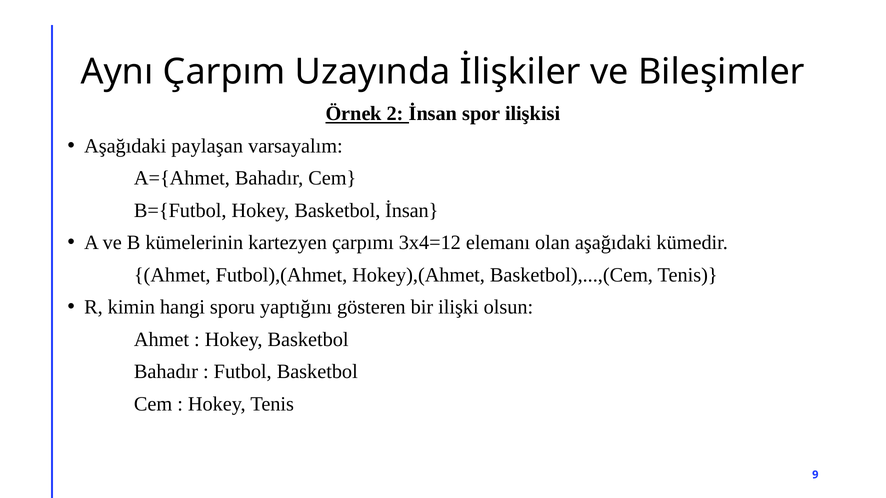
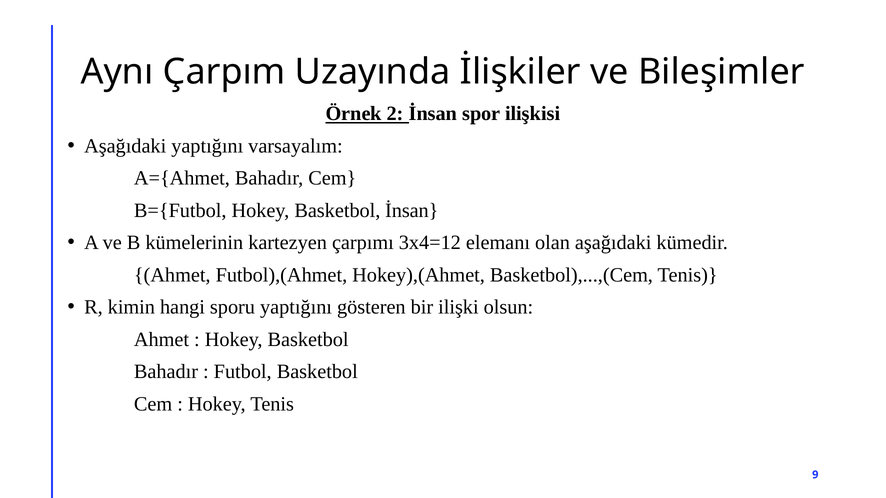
Aşağıdaki paylaşan: paylaşan -> yaptığını (207, 146)
